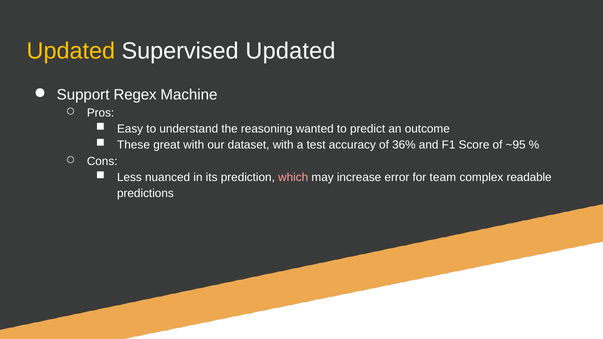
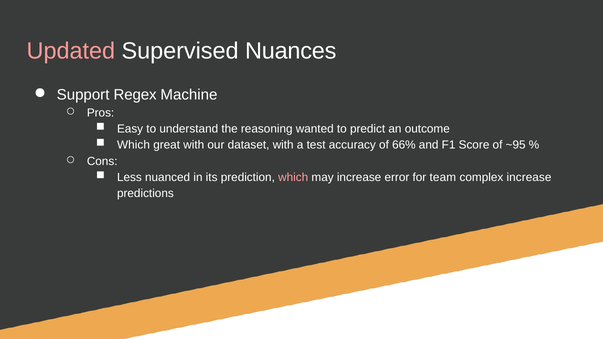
Updated colour: yellow -> pink (71, 51)
Supervised Updated: Updated -> Nuances (291, 51)
These: These -> Which (133, 145)
36%: 36% -> 66% (404, 145)
complex readable: readable -> increase (529, 177)
